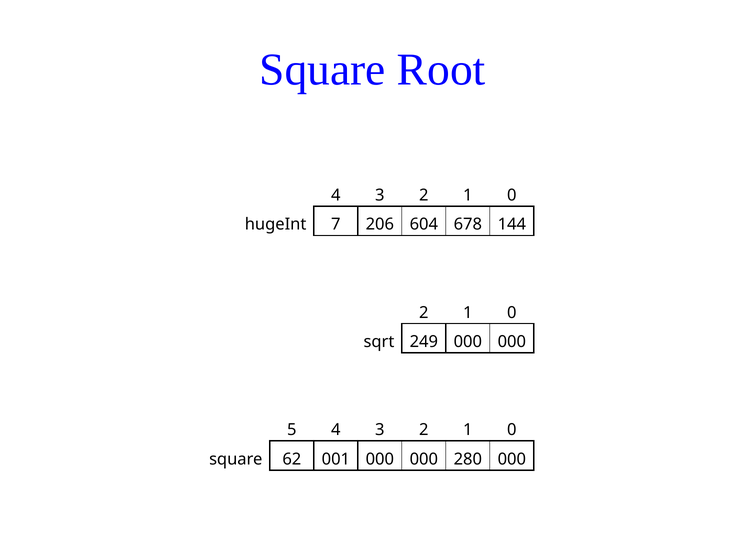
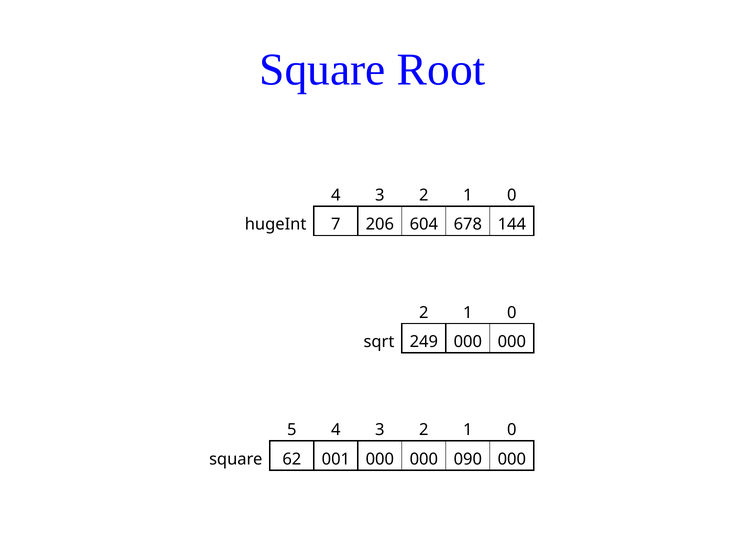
280: 280 -> 090 (468, 459)
